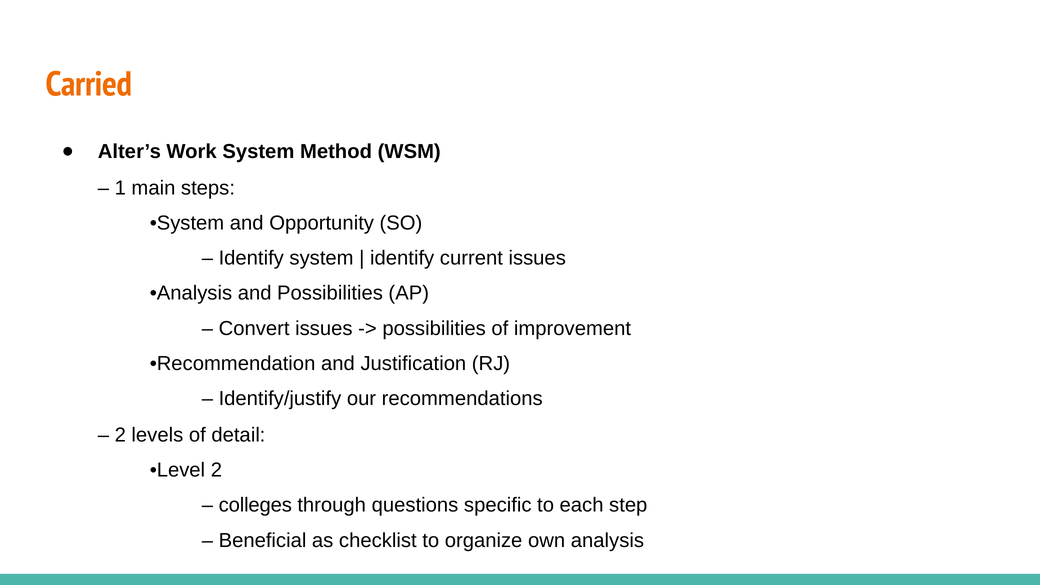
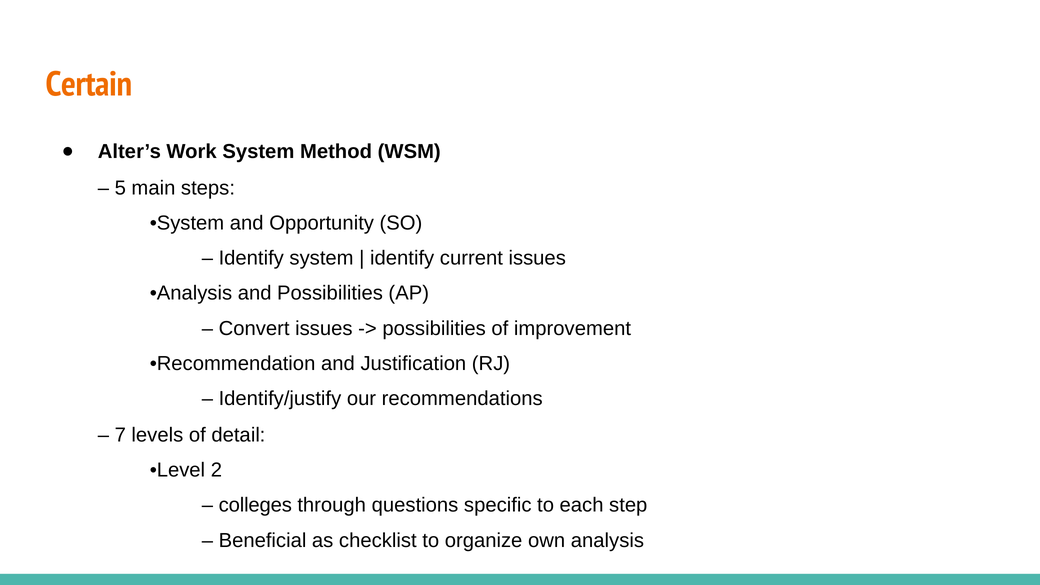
Carried: Carried -> Certain (89, 84)
1: 1 -> 5 (120, 188)
2: 2 -> 7 (120, 435)
